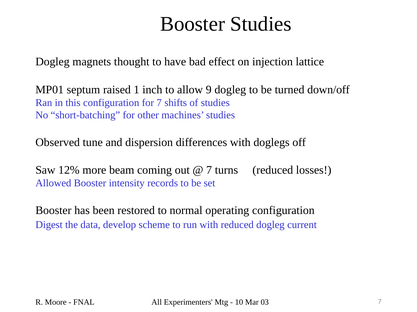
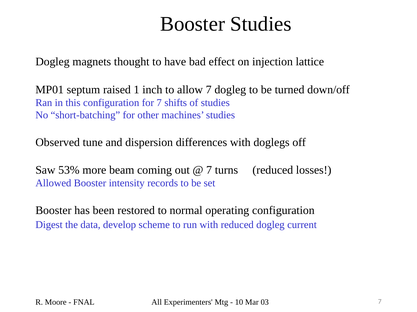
allow 9: 9 -> 7 (209, 90)
12%: 12% -> 53% (69, 170)
